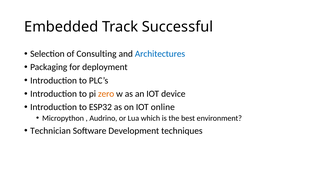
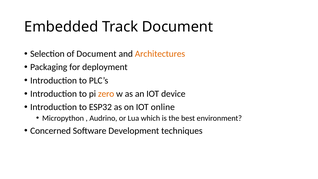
Track Successful: Successful -> Document (178, 27)
of Consulting: Consulting -> Document (96, 54)
Architectures colour: blue -> orange (160, 54)
Technician: Technician -> Concerned (51, 131)
